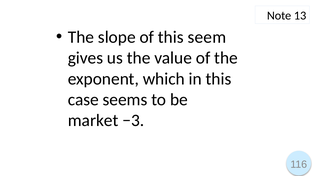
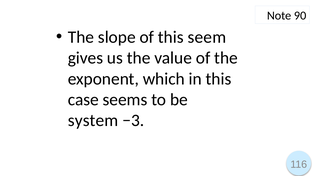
13: 13 -> 90 (300, 16)
market: market -> system (93, 121)
